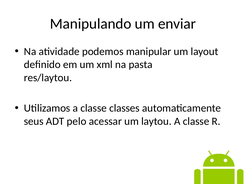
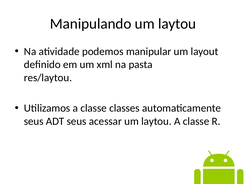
Manipulando um enviar: enviar -> laytou (177, 24)
ADT pelo: pelo -> seus (77, 122)
